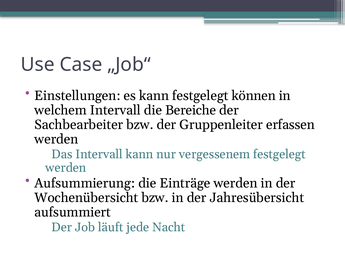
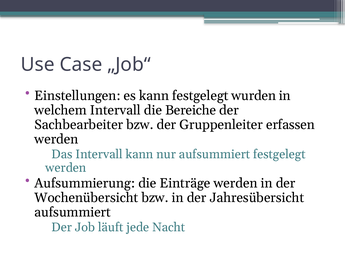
können: können -> wurden (254, 96)
nur vergessenem: vergessenem -> aufsummiert (215, 154)
